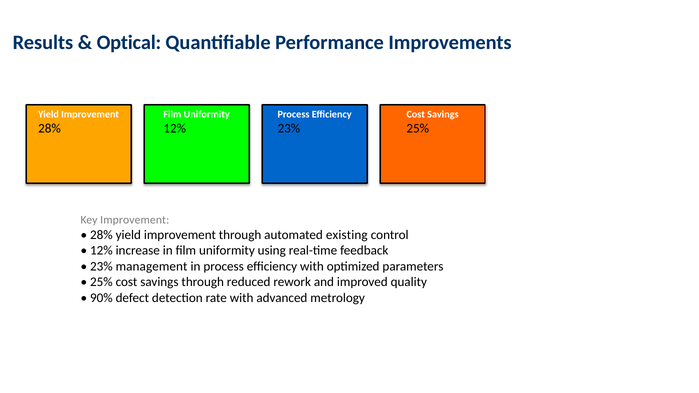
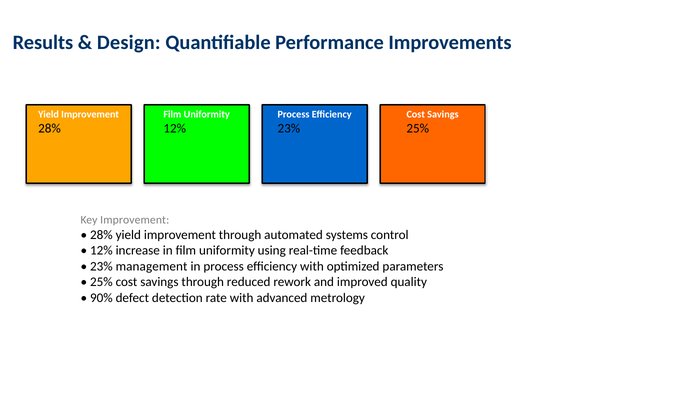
Optical: Optical -> Design (129, 42)
existing: existing -> systems (347, 235)
